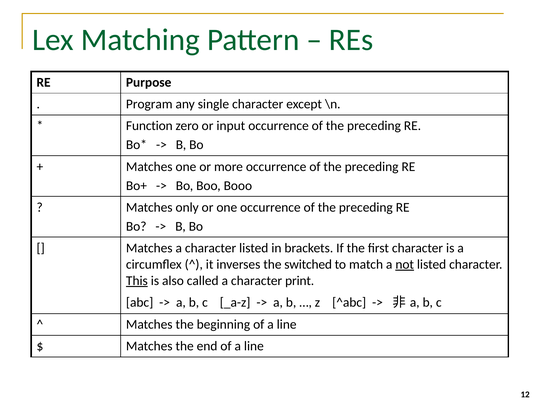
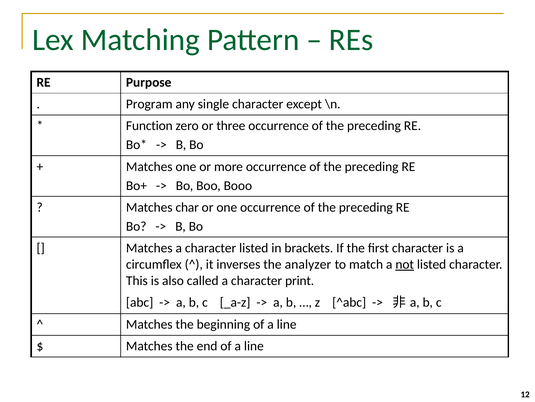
input: input -> three (231, 126)
only: only -> char (187, 207)
switched: switched -> analyzer (308, 264)
This underline: present -> none (137, 280)
